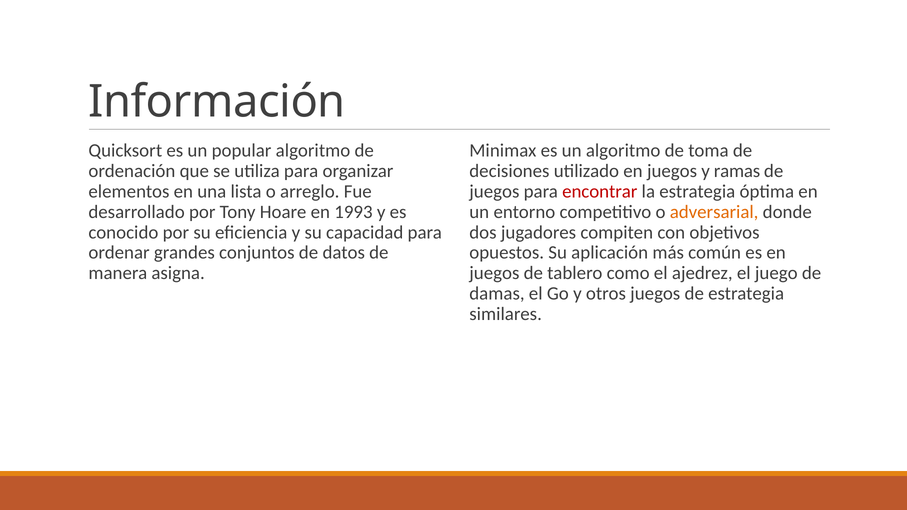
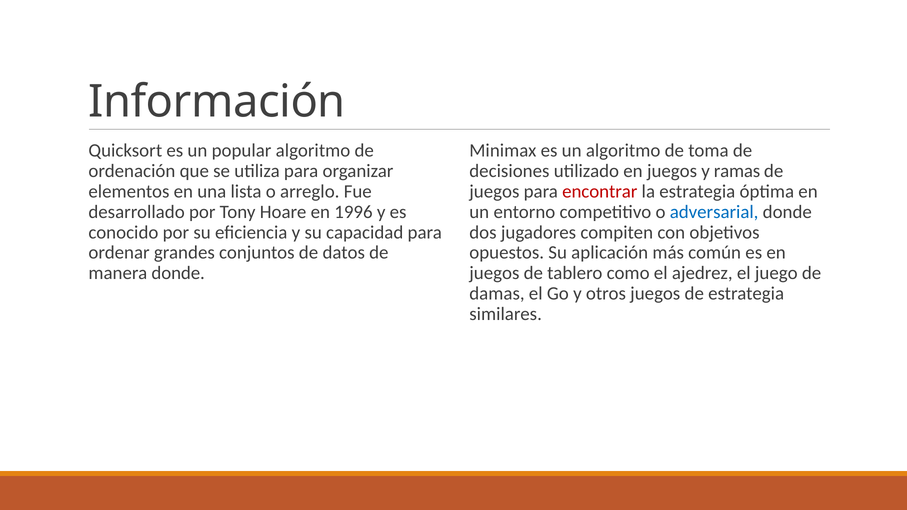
1993: 1993 -> 1996 (353, 212)
adversarial colour: orange -> blue (714, 212)
manera asigna: asigna -> donde (178, 273)
